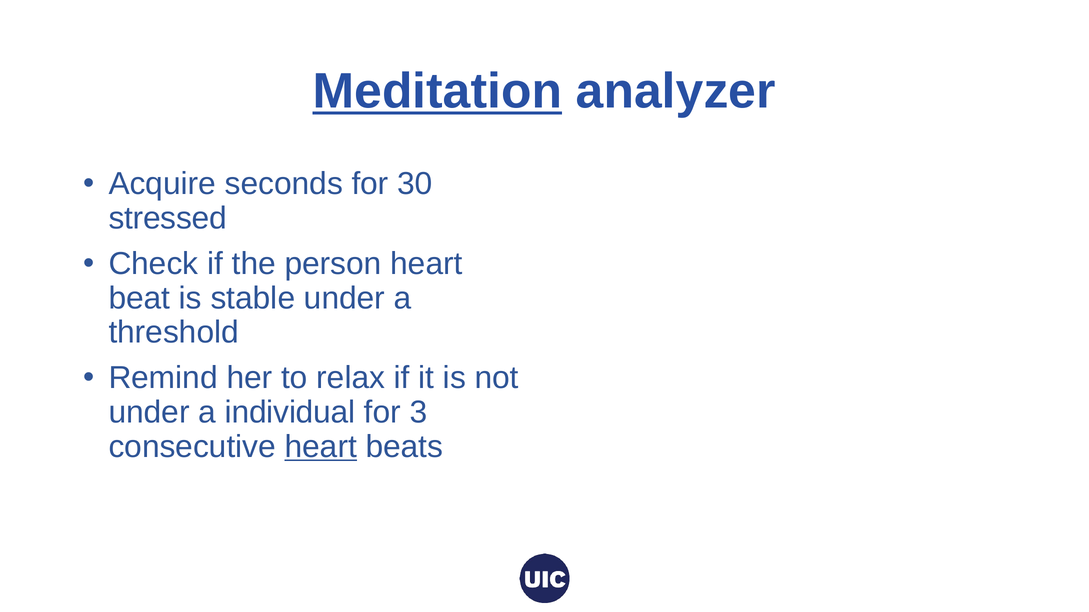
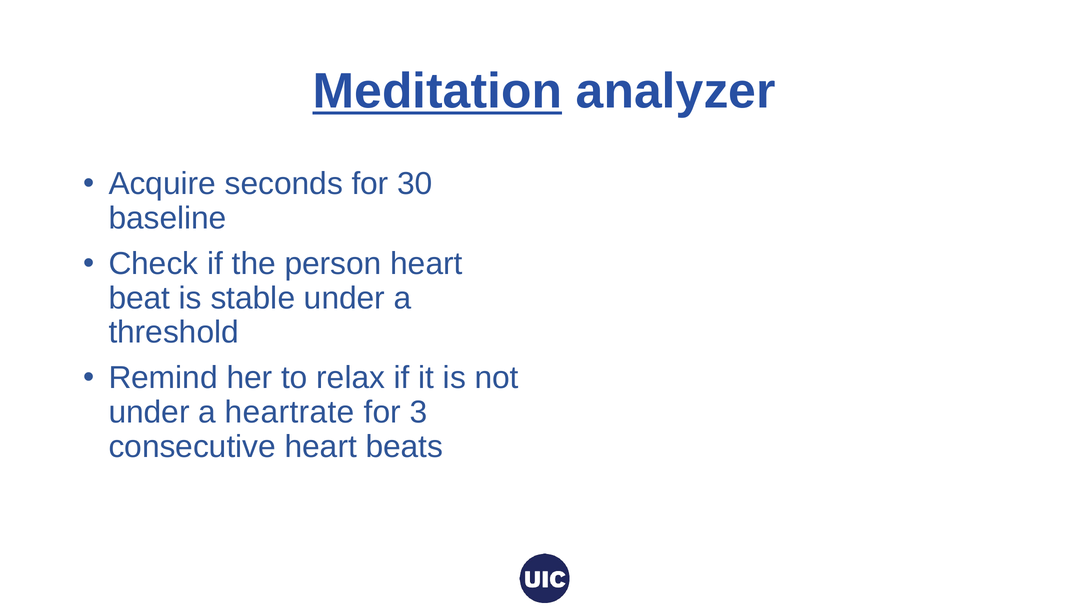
stressed: stressed -> baseline (168, 218)
individual: individual -> heartrate (290, 413)
heart underline: present -> none (321, 447)
